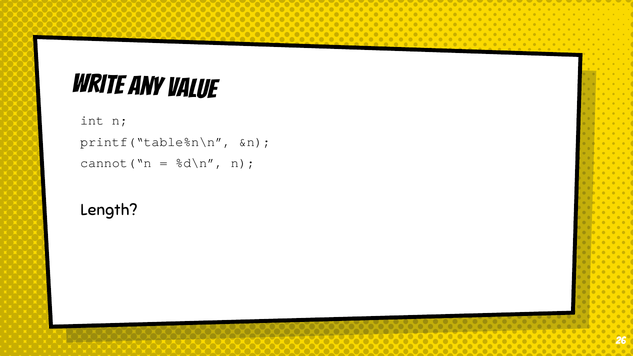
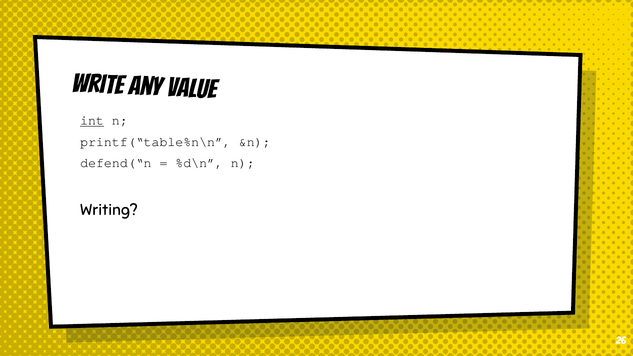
int underline: none -> present (92, 121)
cannot(“n: cannot(“n -> defend(“n (116, 163)
Length: Length -> Writing (109, 210)
